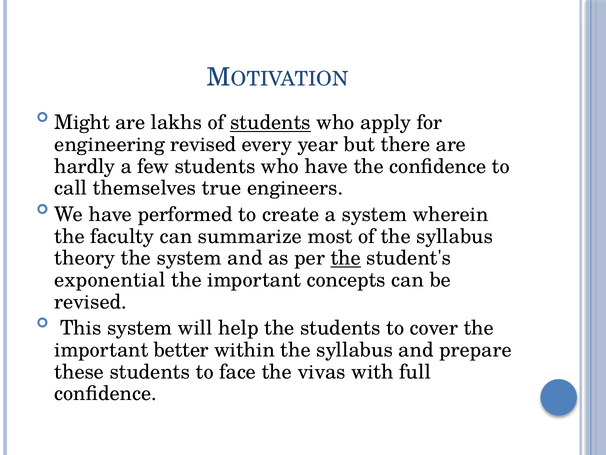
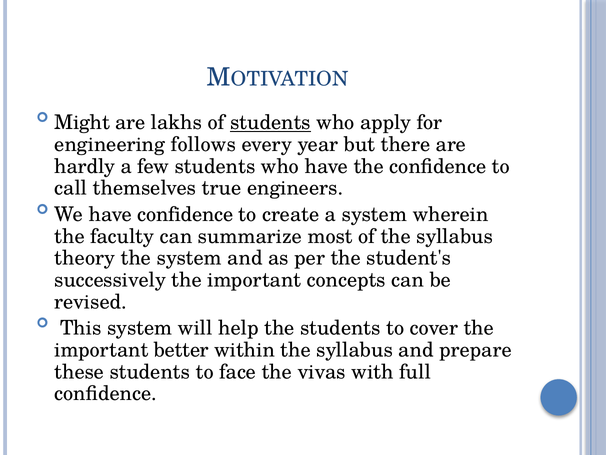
engineering revised: revised -> follows (203, 144)
have performed: performed -> confidence (185, 214)
the underline: present -> none (346, 258)
exponential: exponential -> successively (110, 280)
